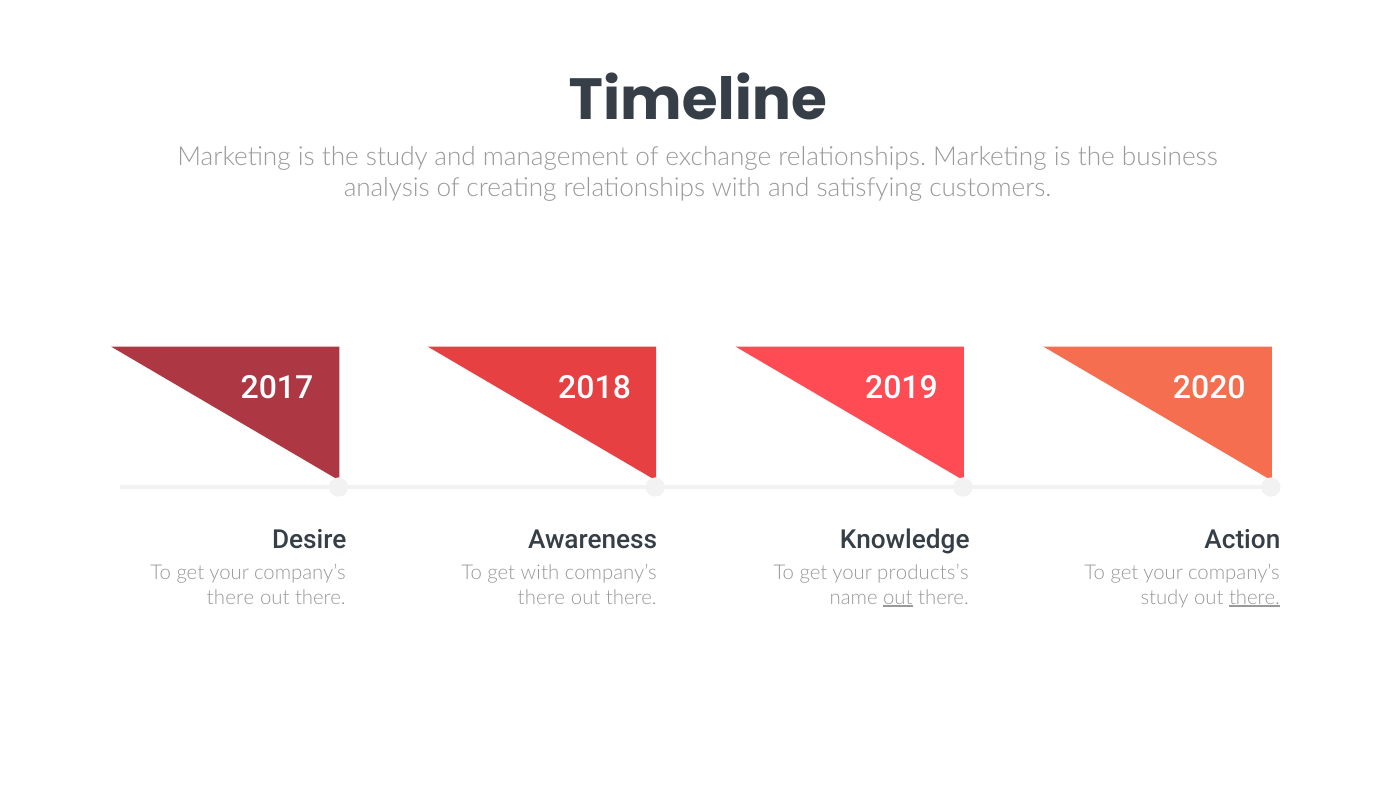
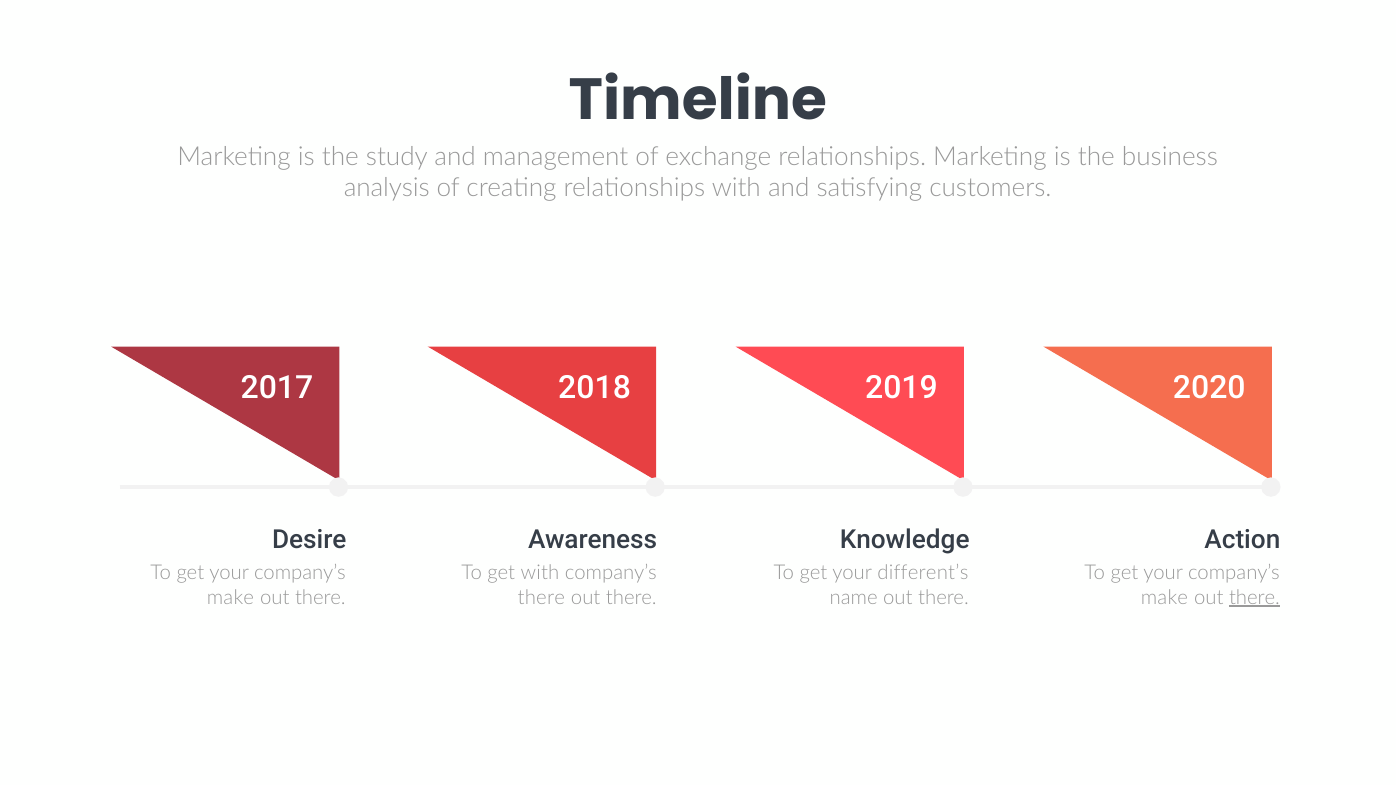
products’s: products’s -> different’s (923, 573)
there: there -> make (230, 598)
out underline: present -> none (898, 598)
study: study -> make (1164, 598)
